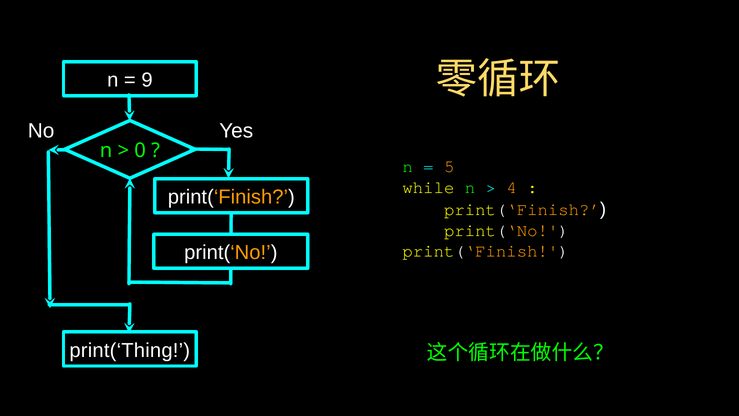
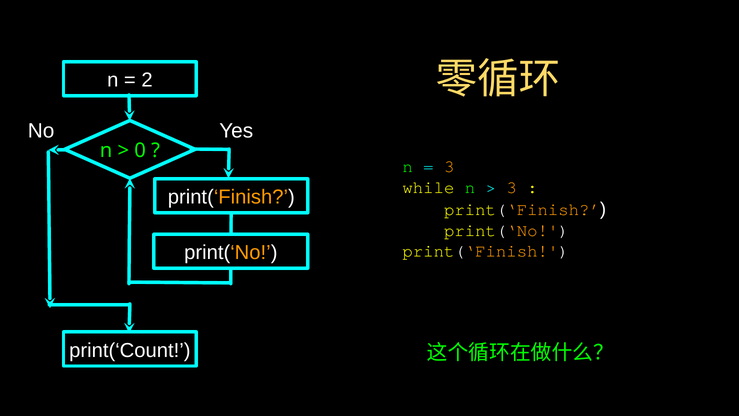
9: 9 -> 2 (147, 80)
5: 5 -> 3 (449, 166)
4: 4 -> 3 (512, 187)
print(‘Thing: print(‘Thing -> print(‘Count (130, 350)
